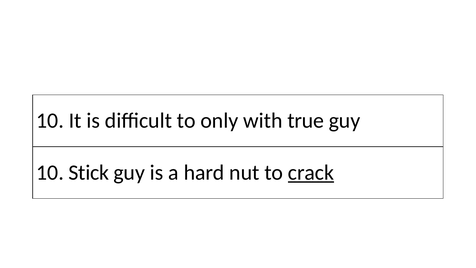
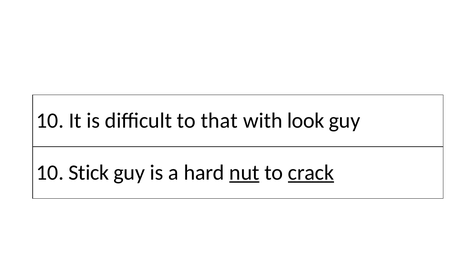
only: only -> that (219, 121)
true: true -> look (306, 121)
nut underline: none -> present (244, 172)
